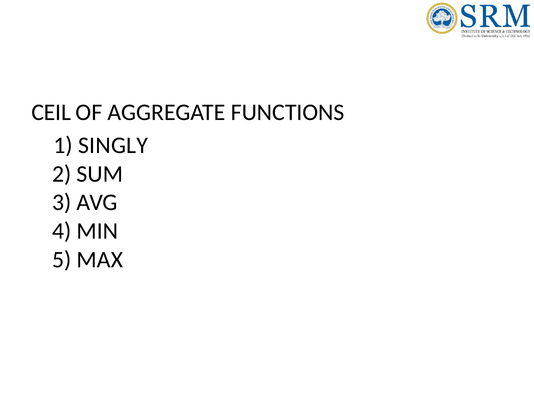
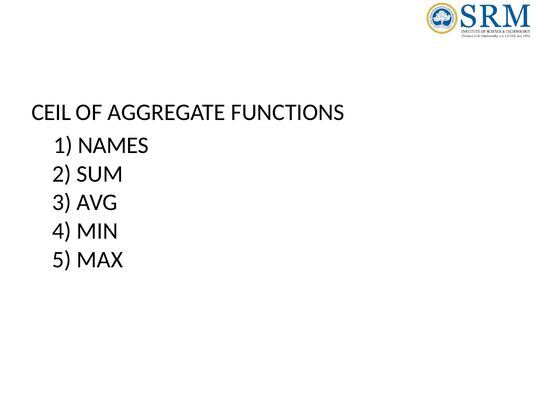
SINGLY: SINGLY -> NAMES (113, 145)
